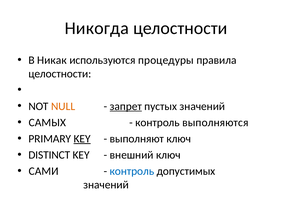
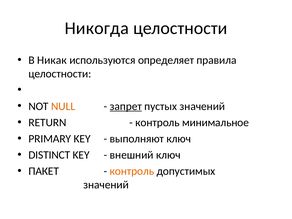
процедуры: процедуры -> определяет (166, 60)
САМЫХ: САМЫХ -> RETURN (47, 123)
выполняются: выполняются -> минимальное (215, 123)
KEY underline: present -> none (82, 139)
САМИ: САМИ -> ПАКЕТ (44, 171)
контроль colour: blue -> orange (132, 171)
